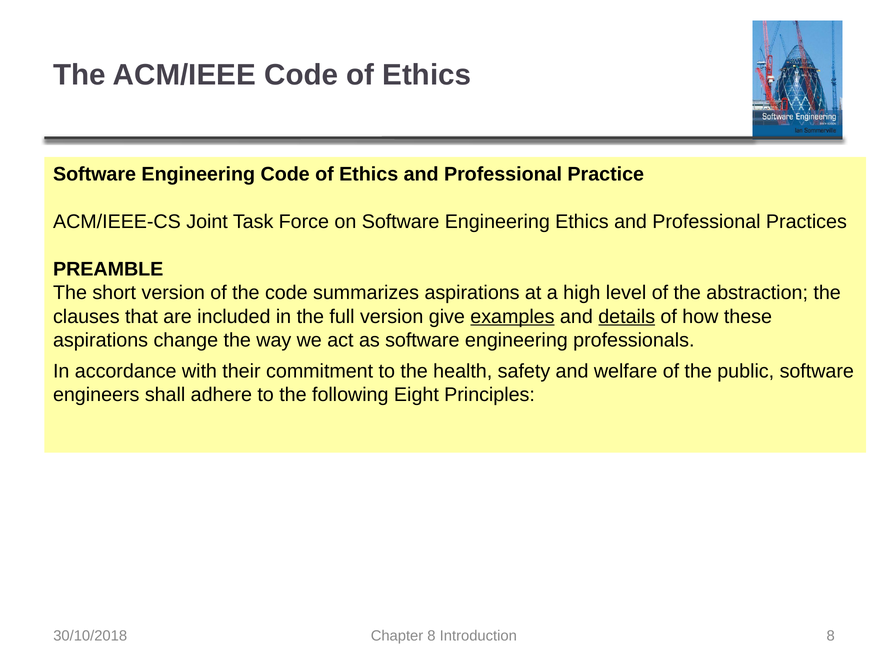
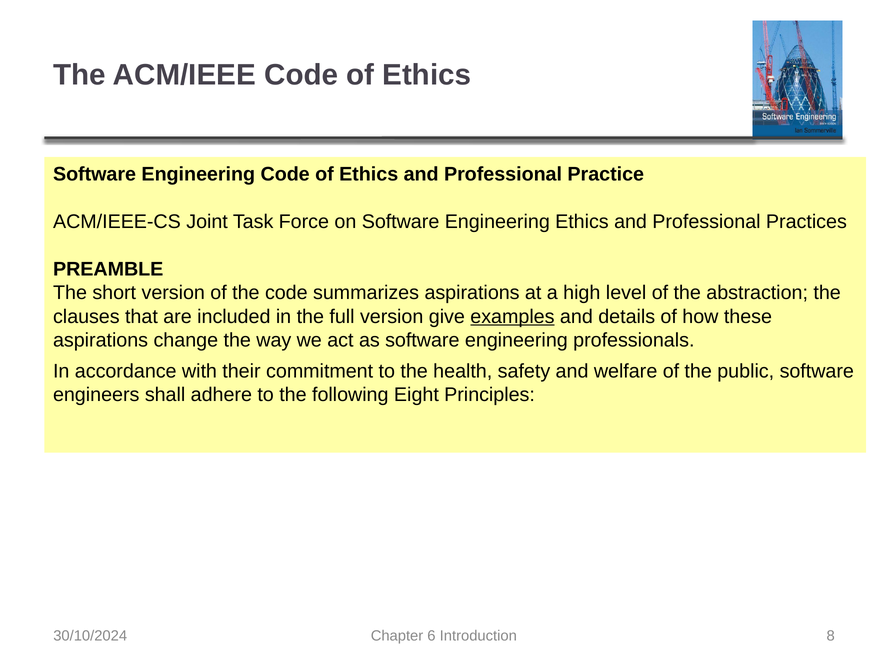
details underline: present -> none (627, 316)
30/10/2018: 30/10/2018 -> 30/10/2024 (90, 636)
Chapter 8: 8 -> 6 (431, 636)
